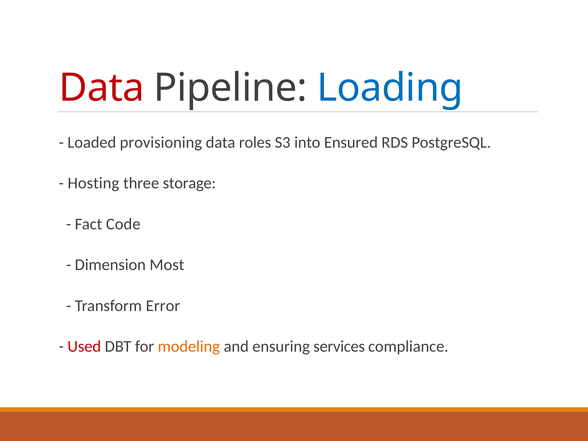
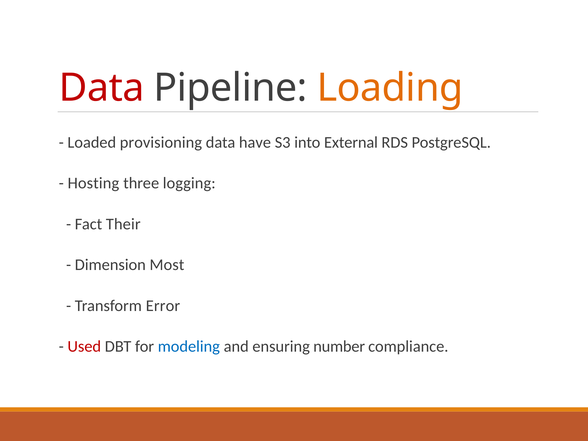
Loading colour: blue -> orange (390, 88)
roles: roles -> have (255, 142)
Ensured: Ensured -> External (351, 142)
storage: storage -> logging (189, 183)
Code: Code -> Their (123, 224)
modeling colour: orange -> blue (189, 347)
services: services -> number (339, 347)
